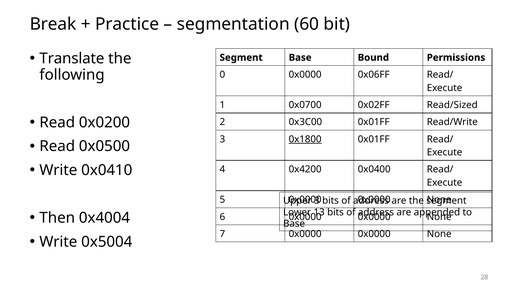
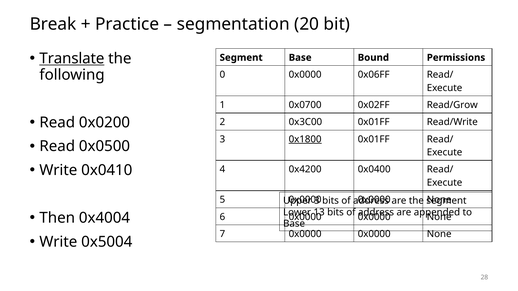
60: 60 -> 20 (307, 24)
Translate underline: none -> present (72, 59)
Read/Sized: Read/Sized -> Read/Grow (452, 105)
